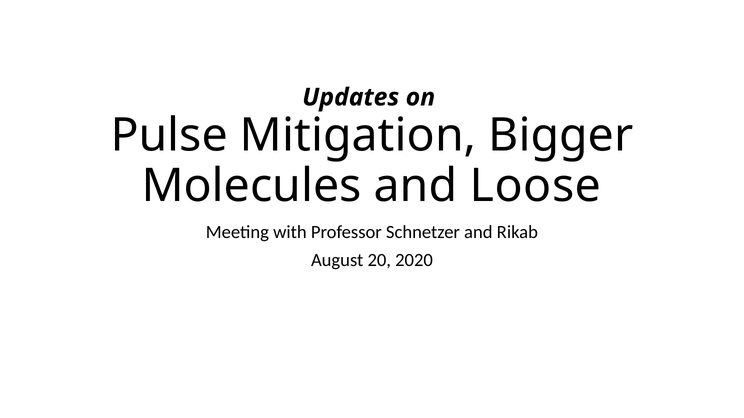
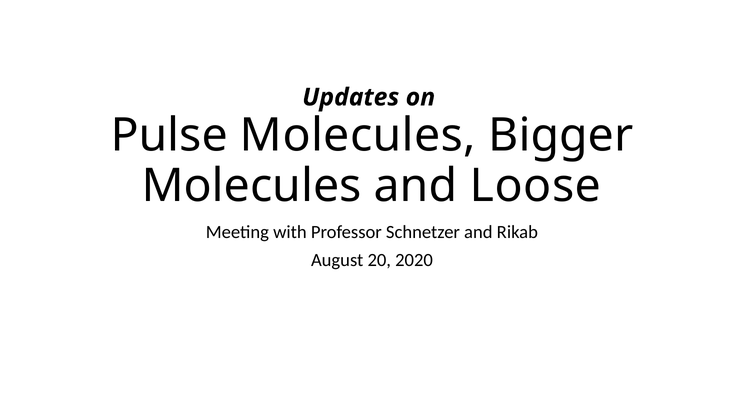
Pulse Mitigation: Mitigation -> Molecules (358, 136)
